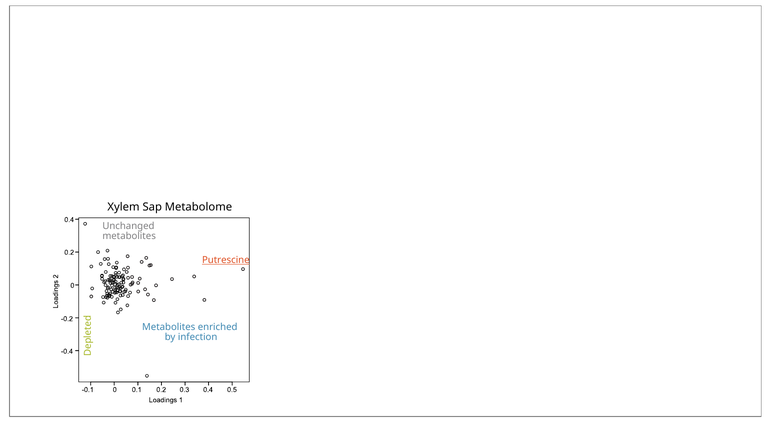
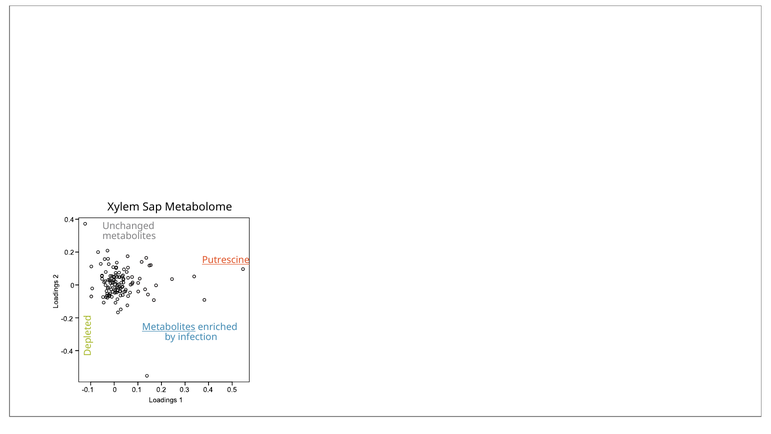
Metabolites underline: none -> present (169, 327)
